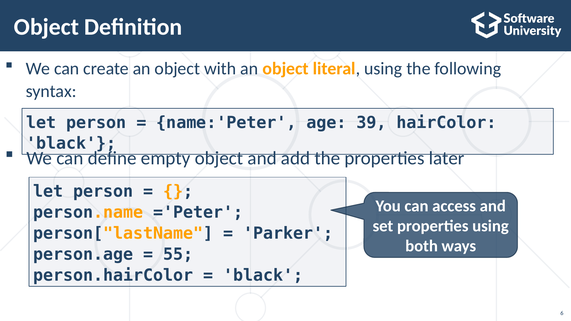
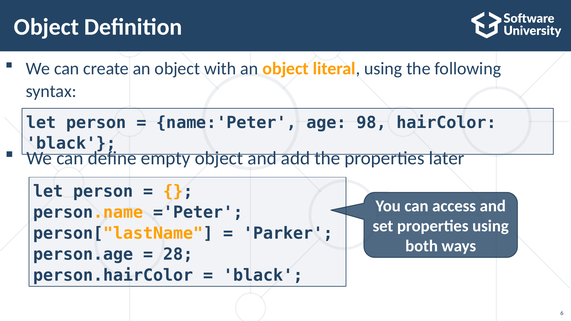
39: 39 -> 98 (371, 123)
55: 55 -> 28 (178, 255)
